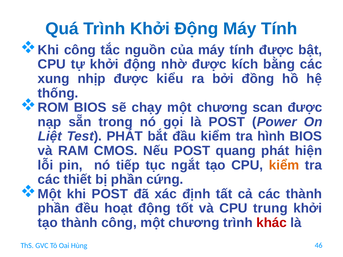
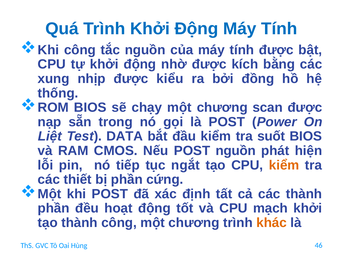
Test PHÁT: PHÁT -> DATA (125, 136)
hình: hình -> suốt (271, 136)
POST quang: quang -> nguồn (236, 151)
trung: trung -> mạch (271, 209)
khác colour: red -> orange (272, 223)
